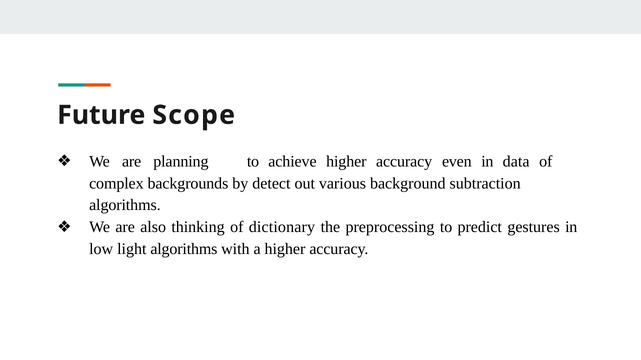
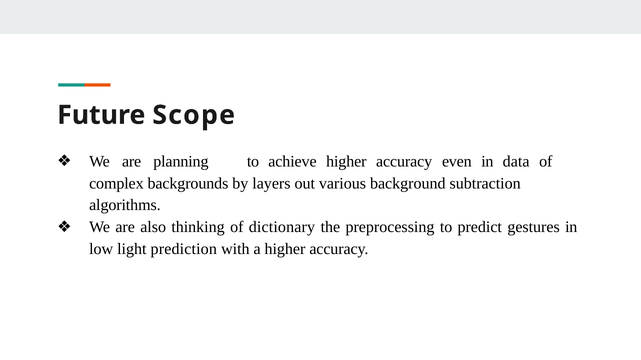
detect: detect -> layers (271, 184)
light algorithms: algorithms -> prediction (184, 249)
